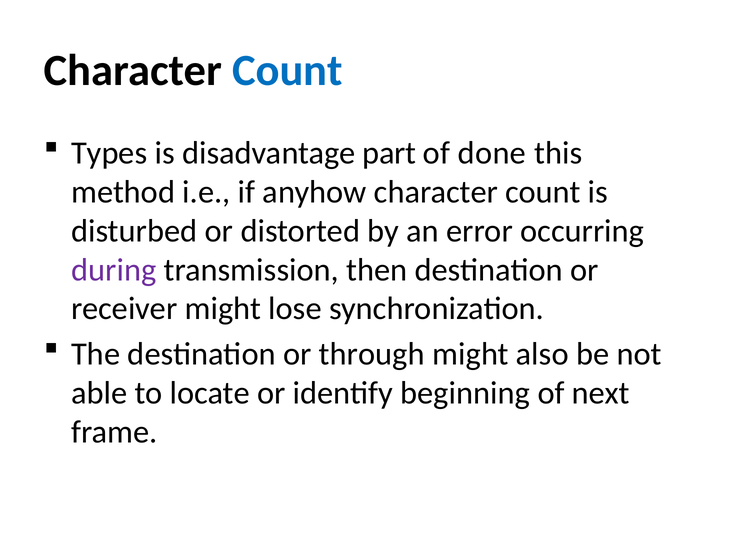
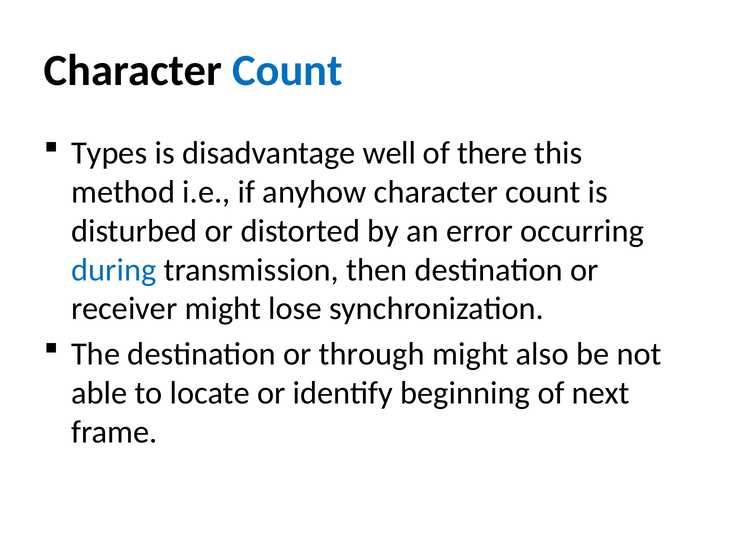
part: part -> well (389, 153)
done: done -> there (492, 153)
during colour: purple -> blue (114, 270)
